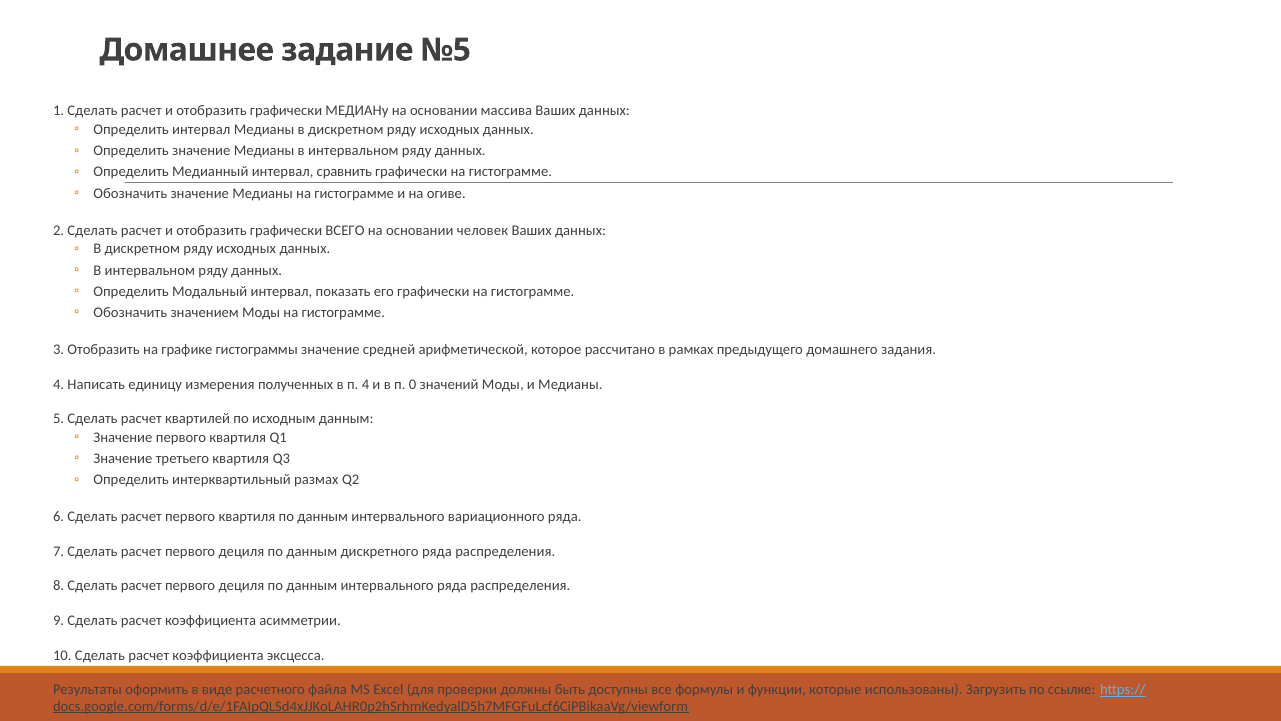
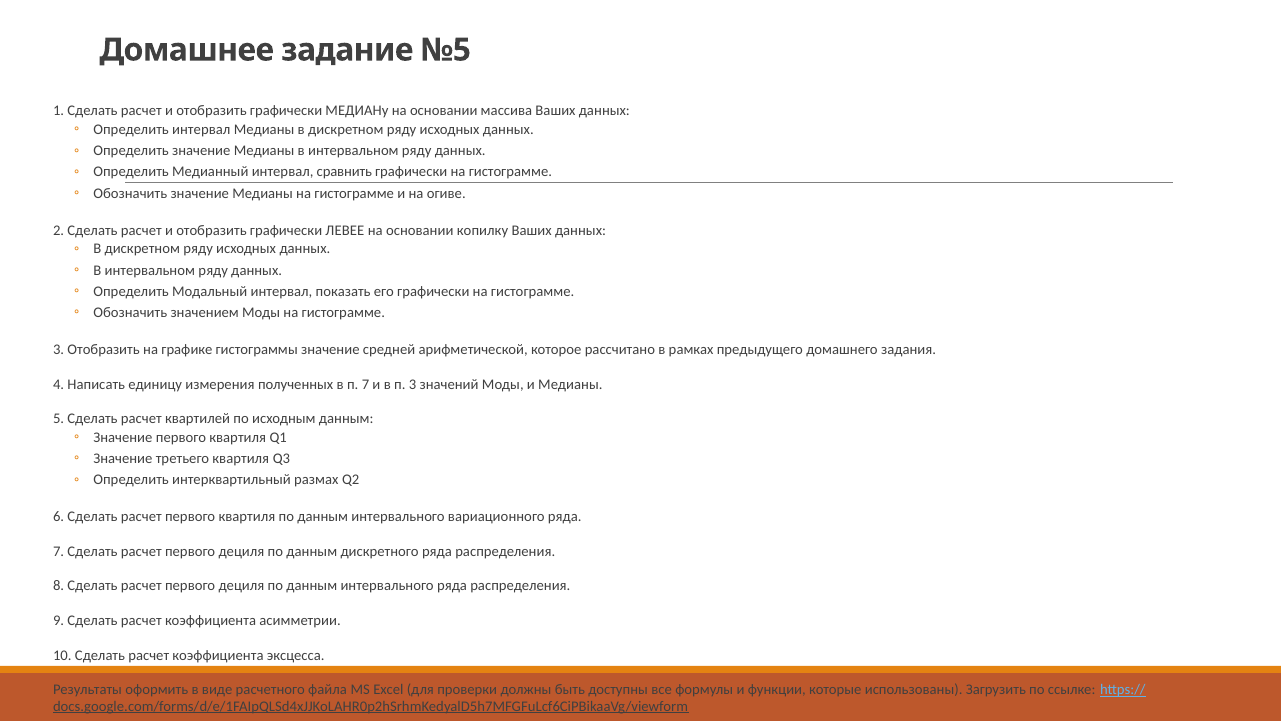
ВСЕГО: ВСЕГО -> ЛЕВЕЕ (345, 230)
человек: человек -> копилку (483, 230)
п 4: 4 -> 7 (365, 384)
п 0: 0 -> 3 (413, 384)
